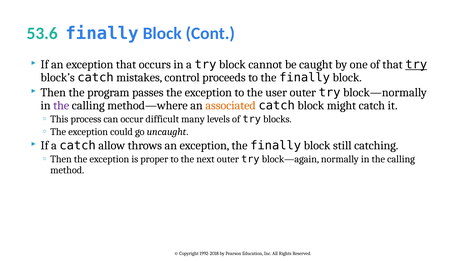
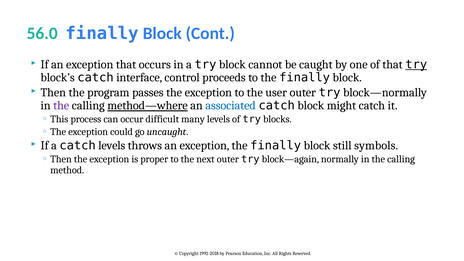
53.6: 53.6 -> 56.0 (42, 33)
mistakes: mistakes -> interface (139, 78)
method—where underline: none -> present (148, 106)
associated colour: orange -> blue (231, 106)
catch allow: allow -> levels (112, 146)
catching: catching -> symbols (376, 146)
